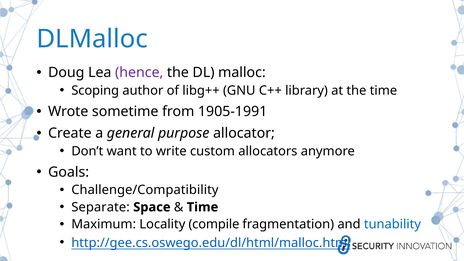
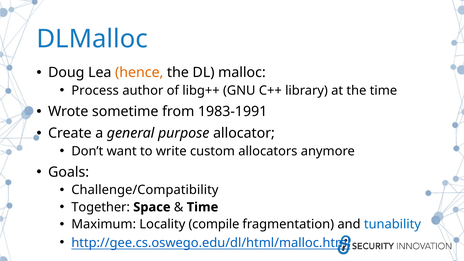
hence colour: purple -> orange (139, 73)
Scoping: Scoping -> Process (95, 90)
1905-1991: 1905-1991 -> 1983-1991 (233, 112)
Separate: Separate -> Together (101, 207)
